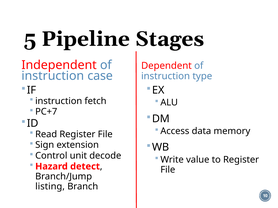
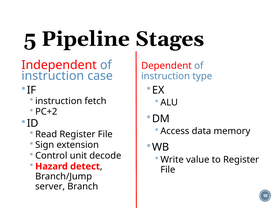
PC+7: PC+7 -> PC+2 (46, 112)
listing: listing -> server (50, 187)
